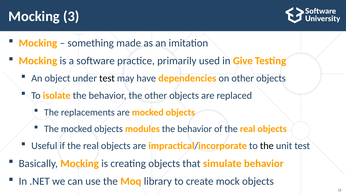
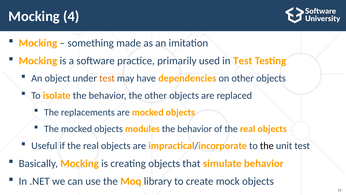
3: 3 -> 4 (71, 16)
in Give: Give -> Test (243, 61)
test colour: black -> orange (107, 78)
